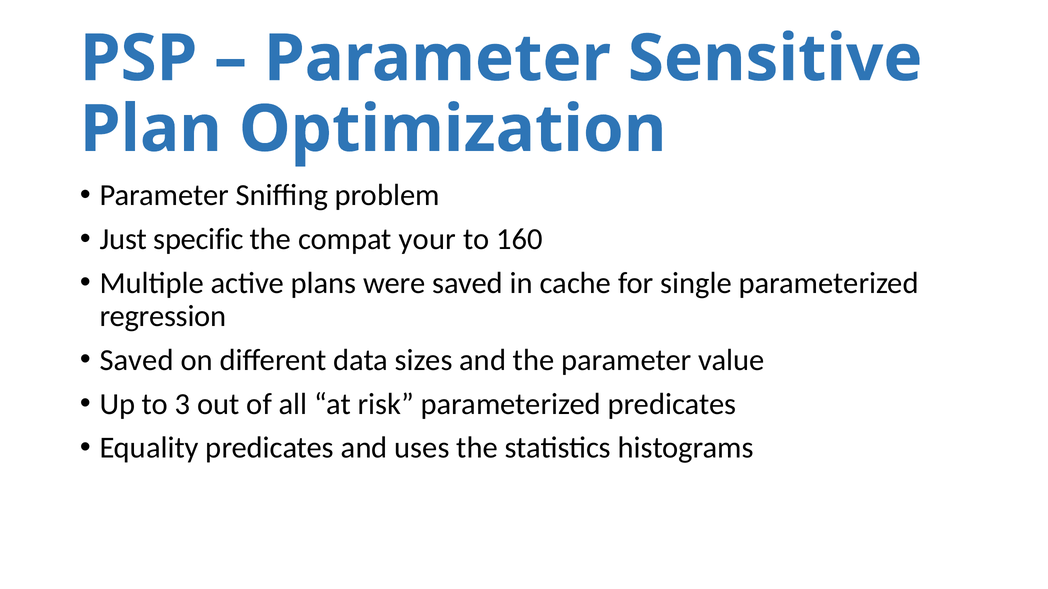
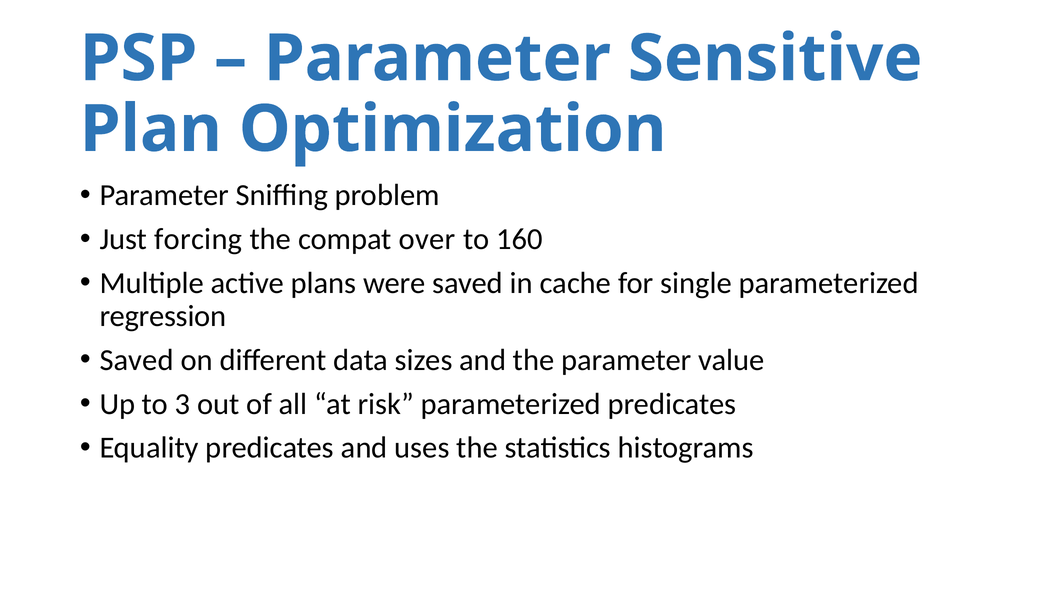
specific: specific -> forcing (198, 239)
your: your -> over (427, 239)
